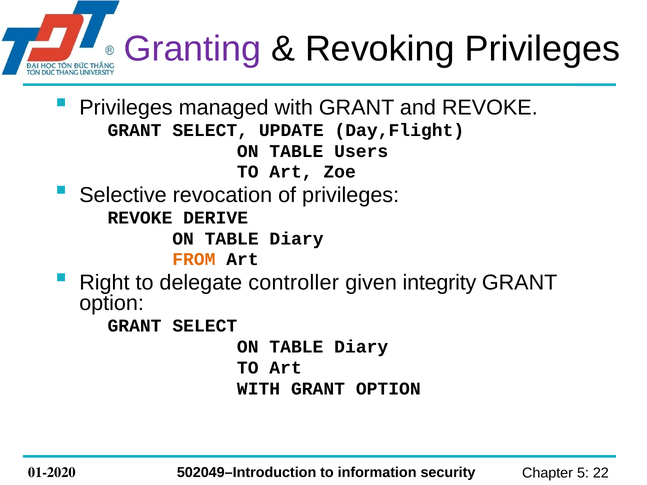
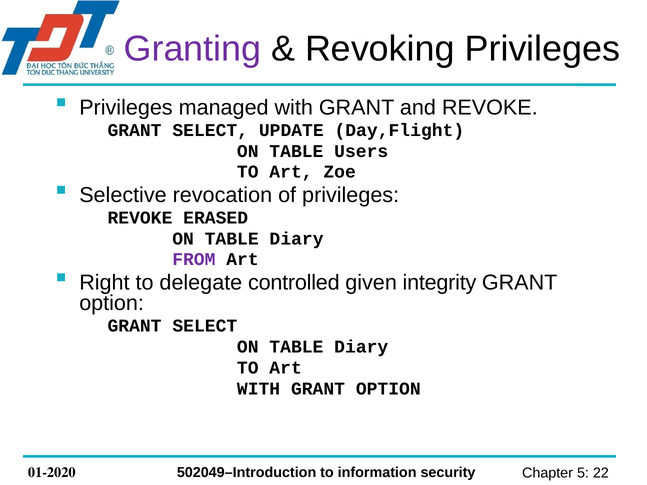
DERIVE: DERIVE -> ERASED (216, 218)
FROM colour: orange -> purple (194, 260)
controller: controller -> controlled (294, 283)
